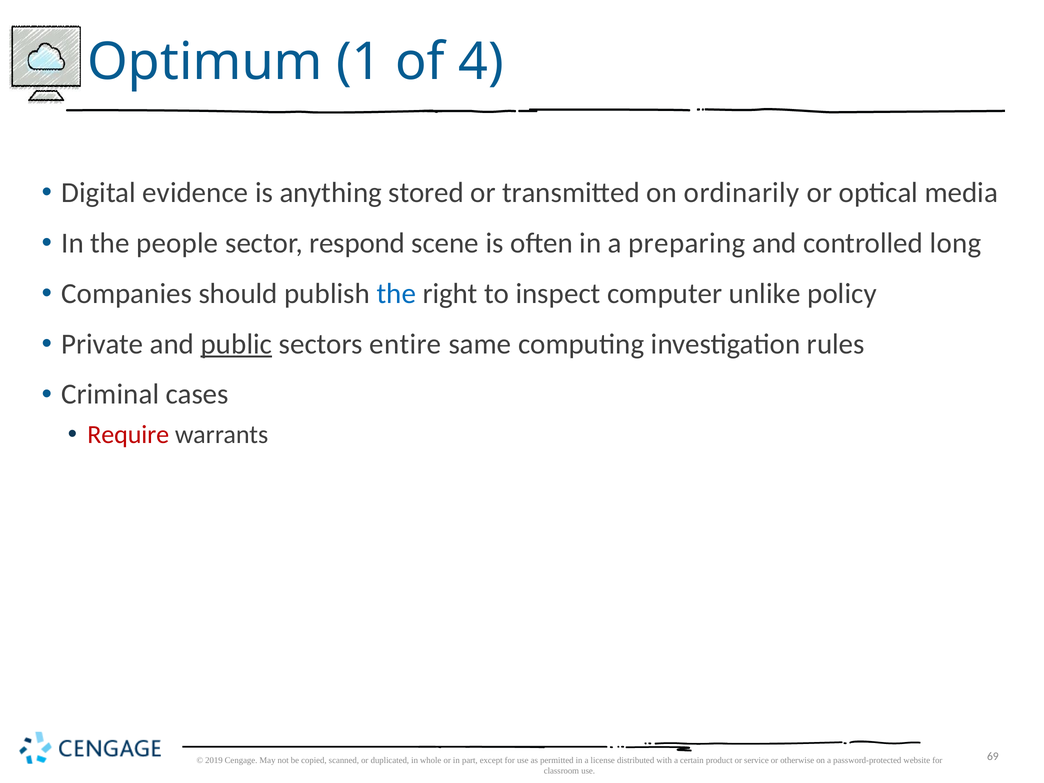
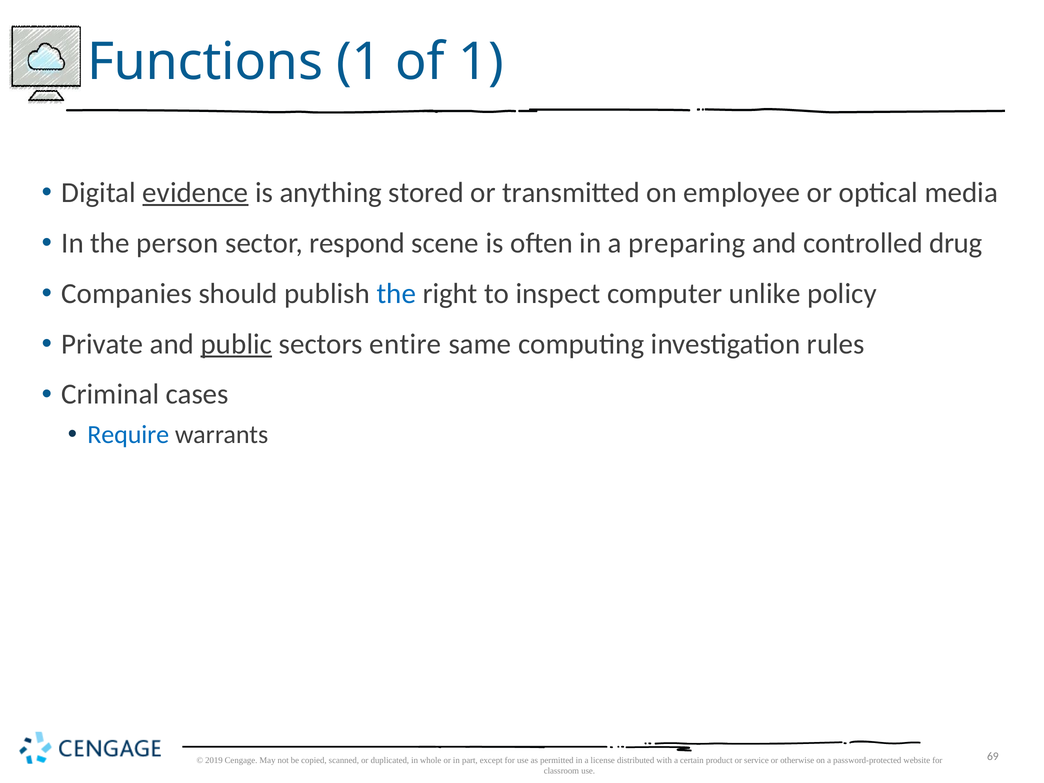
Optimum: Optimum -> Functions (205, 62)
of 4: 4 -> 1 (481, 62)
evidence underline: none -> present (195, 193)
ordinarily: ordinarily -> employee (742, 193)
people: people -> person (177, 243)
long: long -> drug (956, 243)
Require colour: red -> blue (128, 435)
